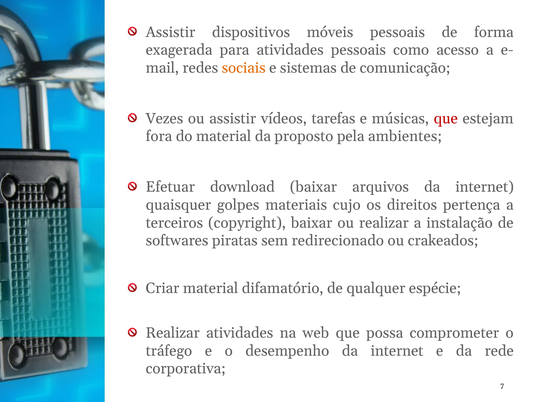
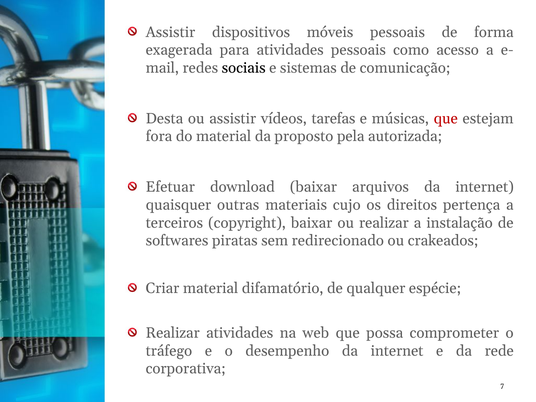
sociais colour: orange -> black (244, 68)
Vezes: Vezes -> Desta (164, 119)
ambientes: ambientes -> autorizada (405, 136)
golpes: golpes -> outras (238, 205)
